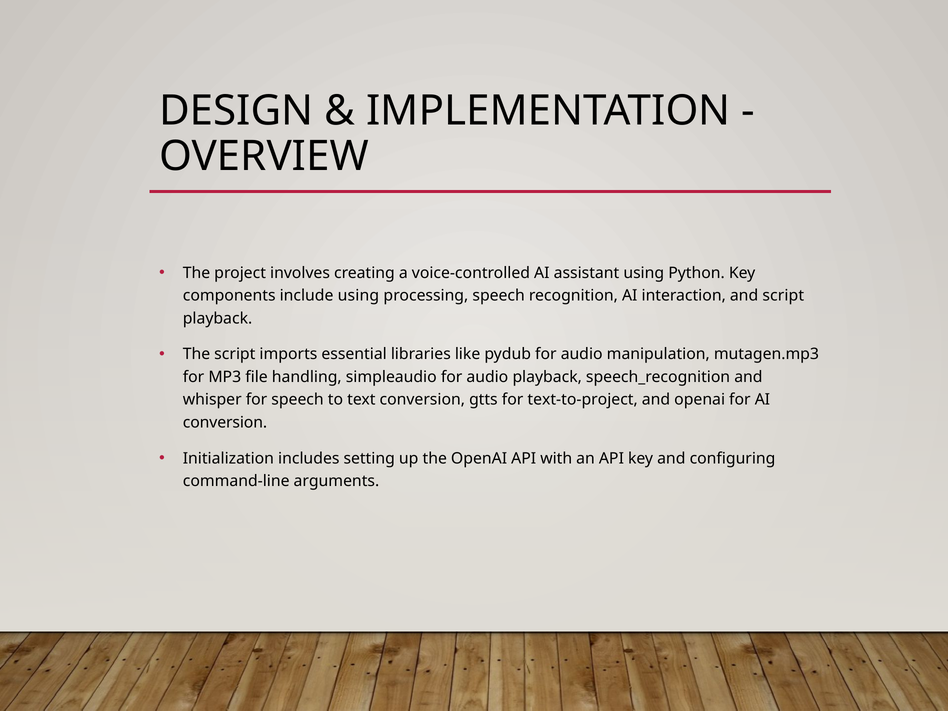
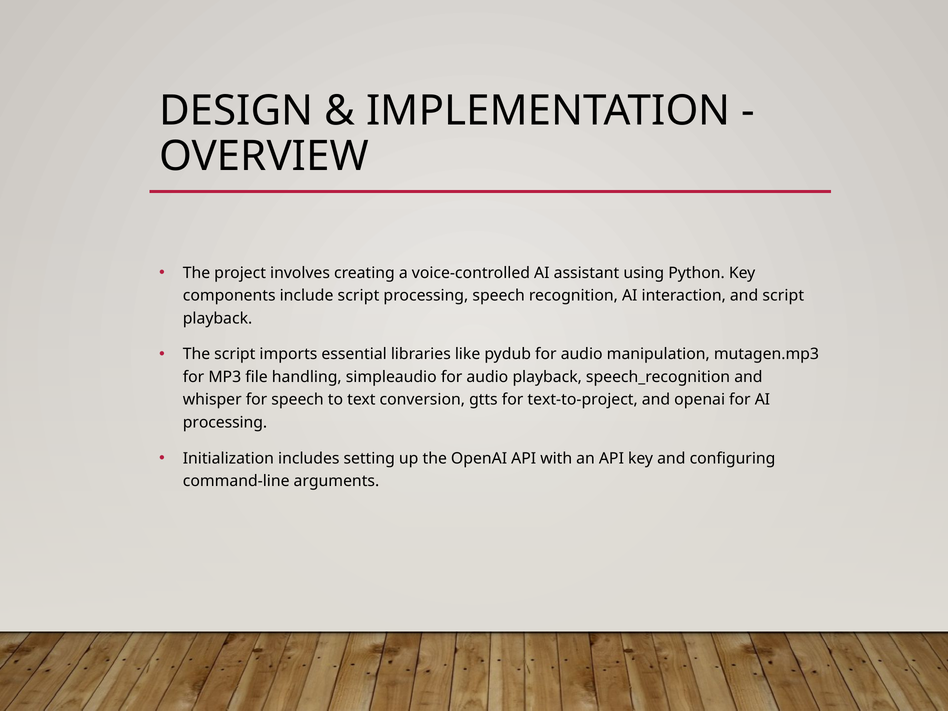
include using: using -> script (358, 296)
conversion: conversion -> processing (225, 422)
